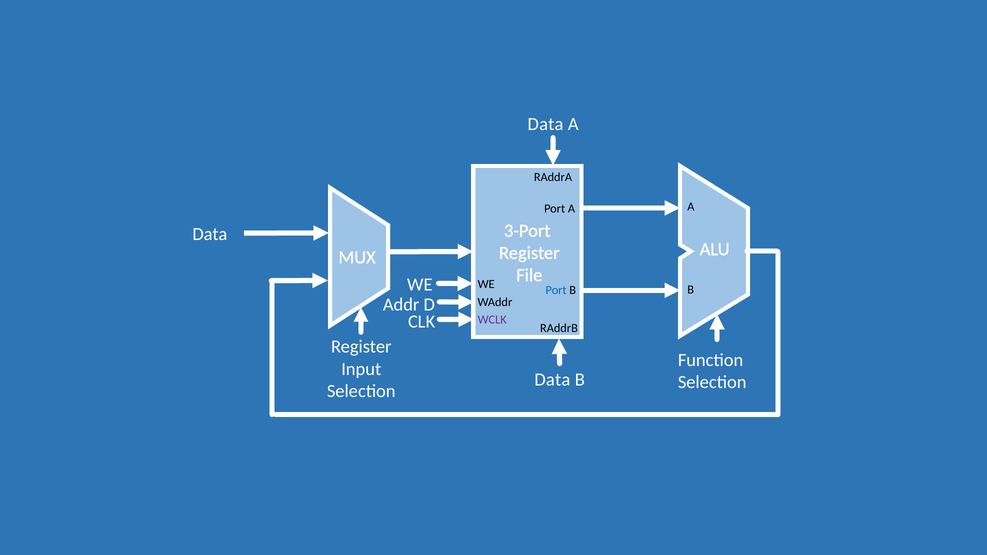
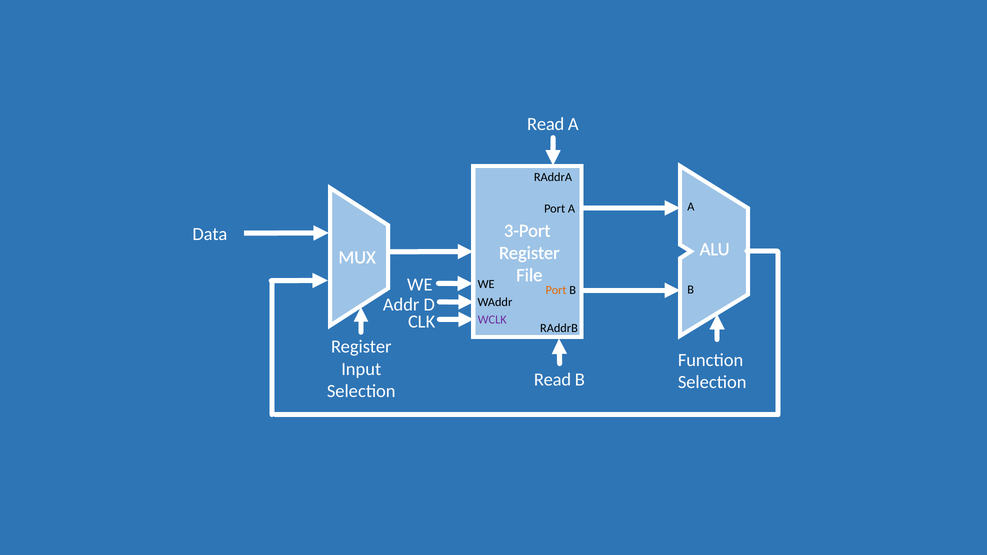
Data: Data -> Read (546, 124)
Port colour: blue -> orange (556, 291)
Data: Data -> Read (553, 380)
